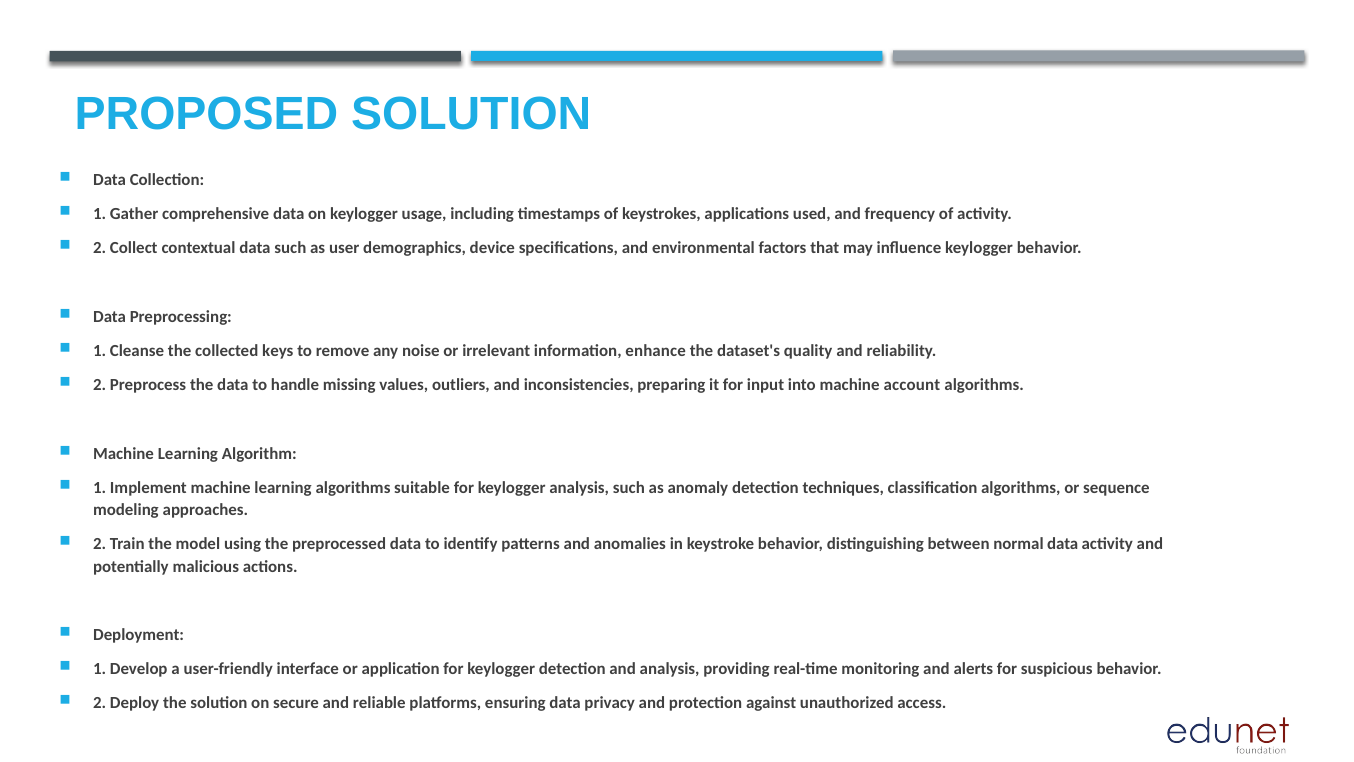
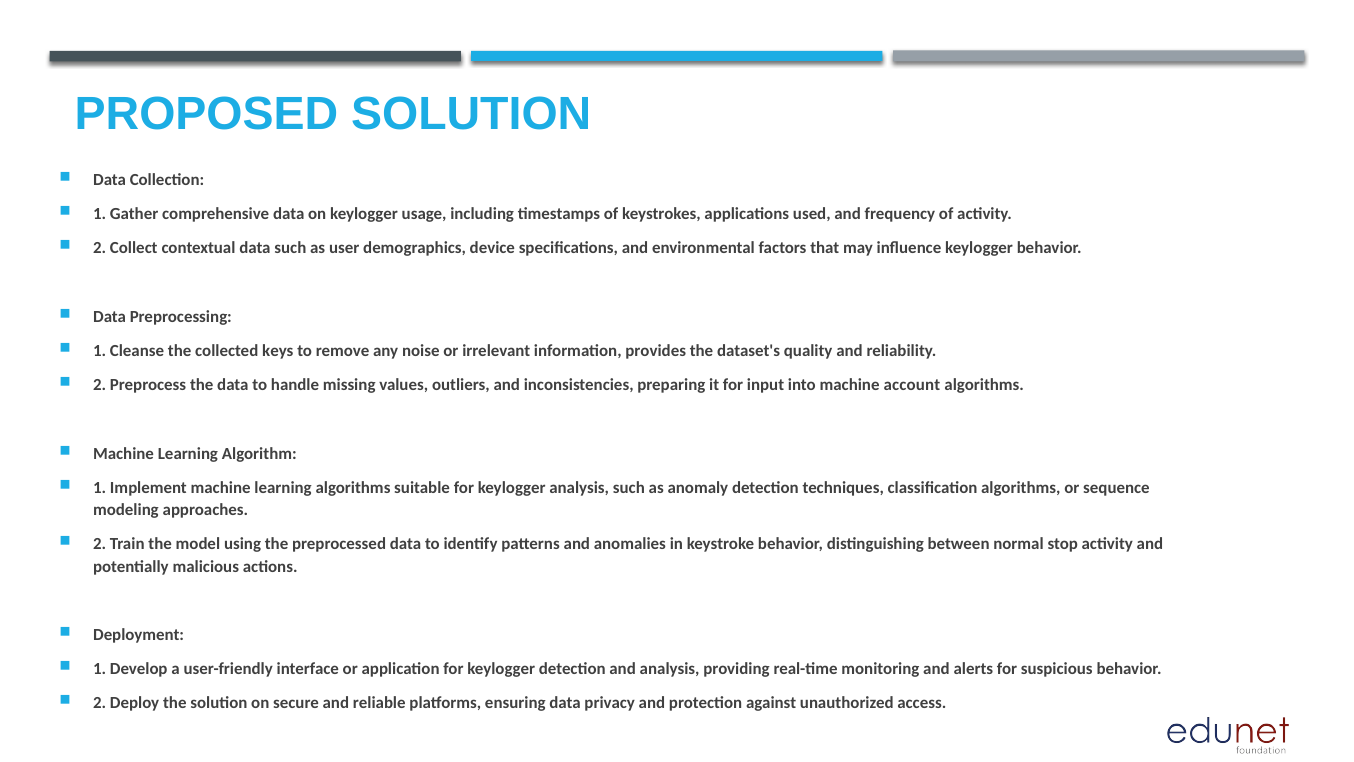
enhance: enhance -> provides (656, 351)
normal data: data -> stop (1063, 544)
